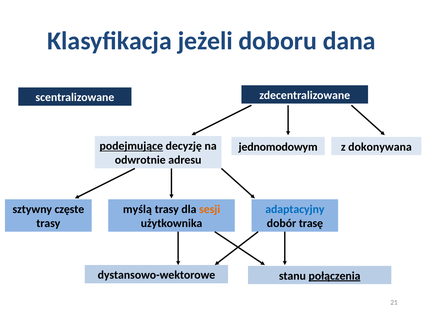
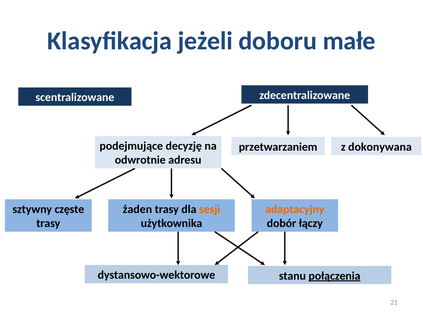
dana: dana -> małe (349, 41)
podejmujące underline: present -> none (131, 146)
jednomodowym: jednomodowym -> przetwarzaniem (278, 147)
myślą: myślą -> żaden (137, 209)
adaptacyjny colour: blue -> orange (295, 209)
trasę: trasę -> łączy (311, 224)
